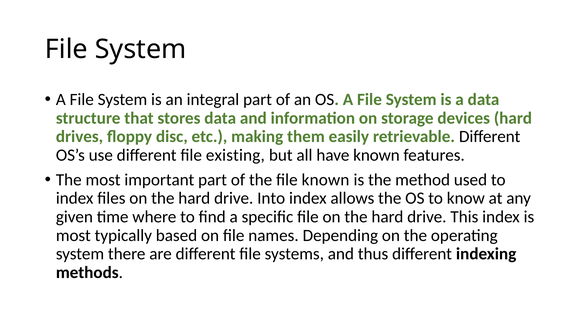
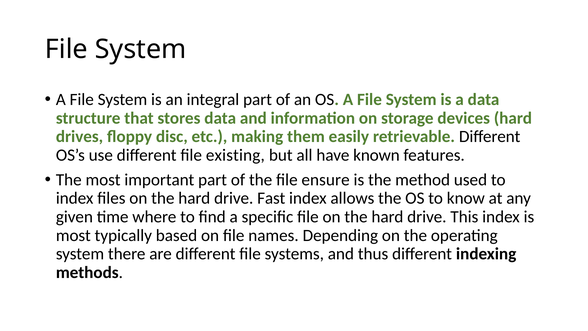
file known: known -> ensure (326, 180)
Into: Into -> Fast (271, 198)
